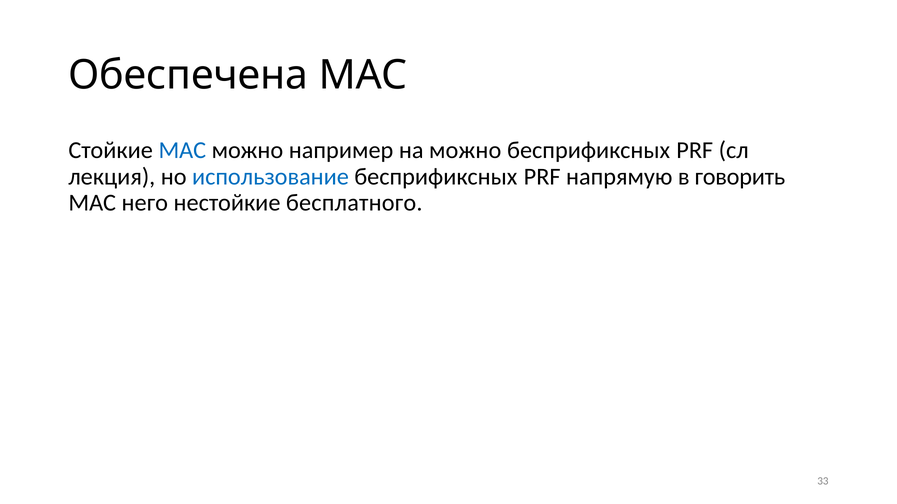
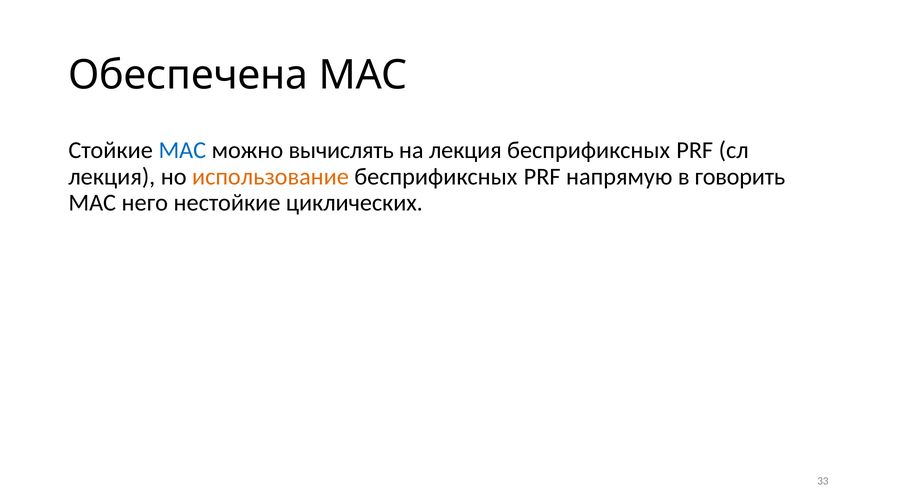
например: например -> вычислять (341, 151)
на можно: можно -> лекция (465, 151)
использование colour: blue -> orange (270, 177)
бесплатного: бесплатного -> циклических (354, 203)
